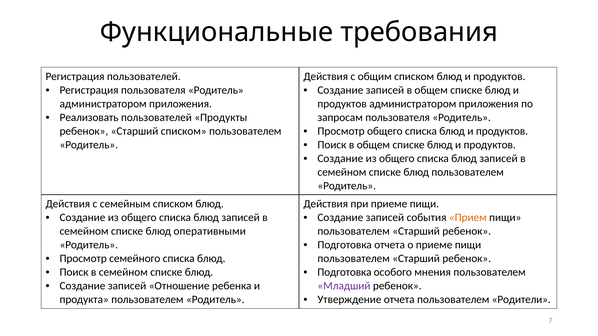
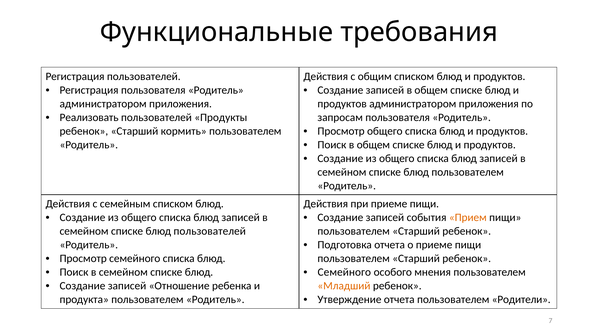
Старший списком: списком -> кормить (184, 131)
блюд оперативными: оперативными -> пользователей (210, 231)
Подготовка: Подготовка -> Семейного (344, 273)
Младший colour: purple -> orange (344, 286)
